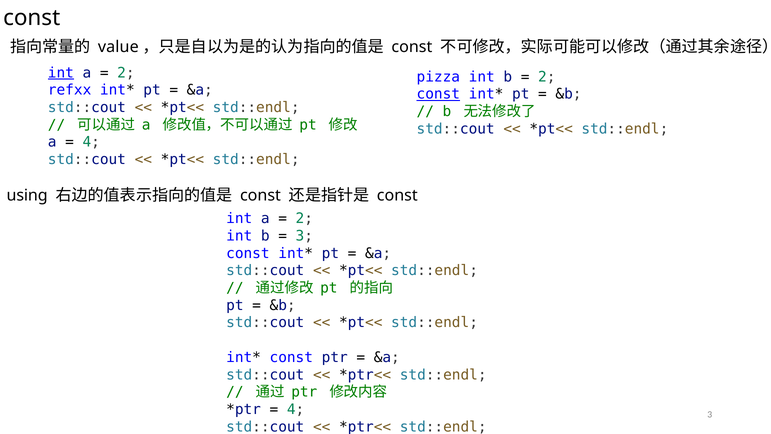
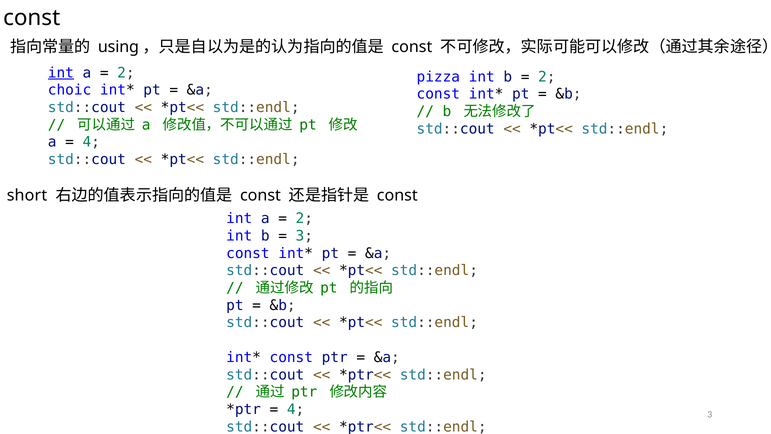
value: value -> using (118, 47)
refxx: refxx -> choic (70, 90)
const underline: present -> none (438, 94)
using: using -> short (27, 195)
